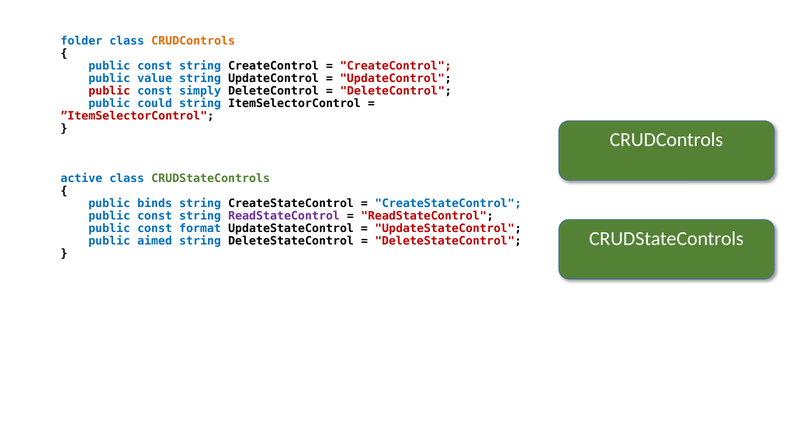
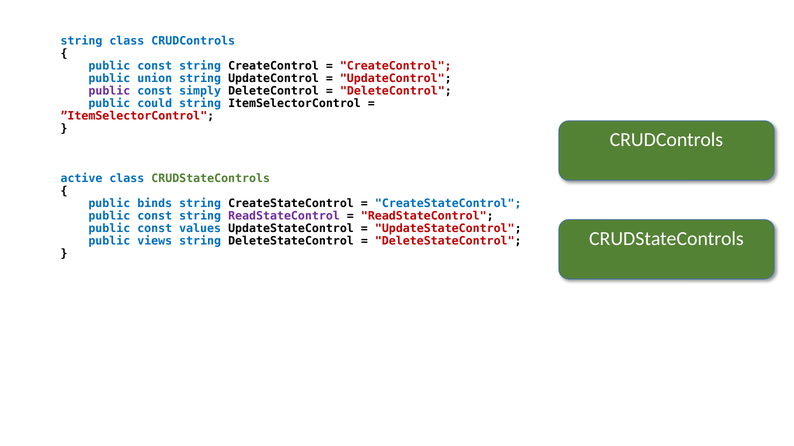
folder: folder -> string (81, 41)
CRUDControls colour: orange -> blue (193, 41)
value: value -> union (155, 78)
public colour: red -> purple (109, 91)
format: format -> values (200, 229)
aimed: aimed -> views (155, 241)
